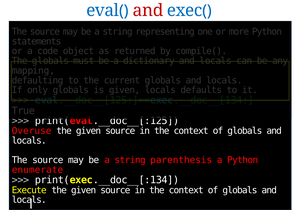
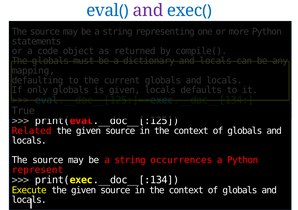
and colour: red -> purple (148, 10)
Overuse: Overuse -> Related (32, 131)
parenthesis: parenthesis -> occurrences (181, 160)
enumerate: enumerate -> represent (37, 170)
